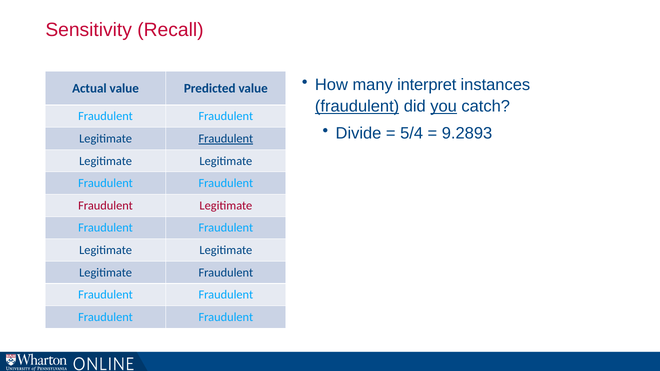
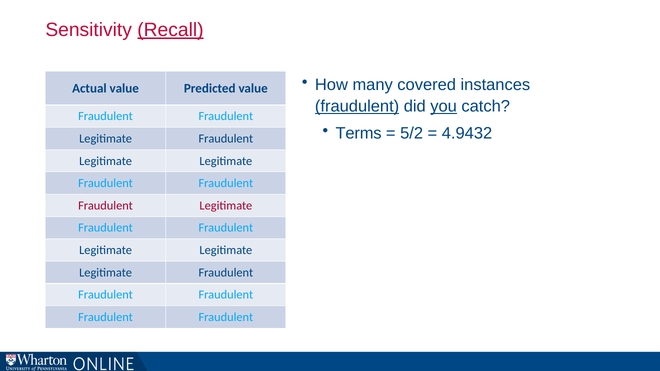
Recall underline: none -> present (170, 30)
interpret: interpret -> covered (427, 85)
Divide: Divide -> Terms (359, 134)
5/4: 5/4 -> 5/2 (412, 134)
9.2893: 9.2893 -> 4.9432 (467, 134)
Fraudulent underline: present -> none (226, 139)
